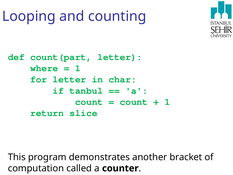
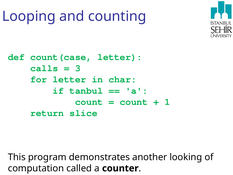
count(part: count(part -> count(case (61, 57)
where: where -> calls (44, 68)
1: 1 -> 3 (78, 68)
bracket: bracket -> looking (186, 157)
